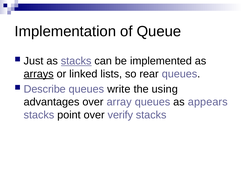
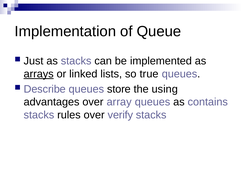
stacks underline: present -> none (76, 61)
rear: rear -> true (149, 74)
write: write -> store (119, 89)
appears: appears -> contains (208, 102)
point: point -> rules (69, 115)
